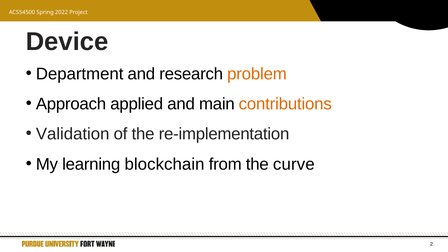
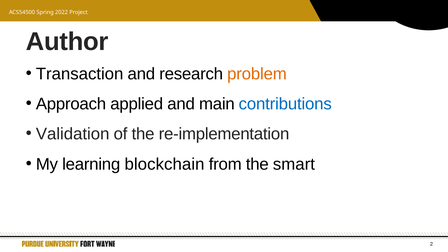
Device: Device -> Author (67, 42)
Department: Department -> Transaction (80, 74)
contributions colour: orange -> blue (285, 104)
curve: curve -> smart (294, 164)
